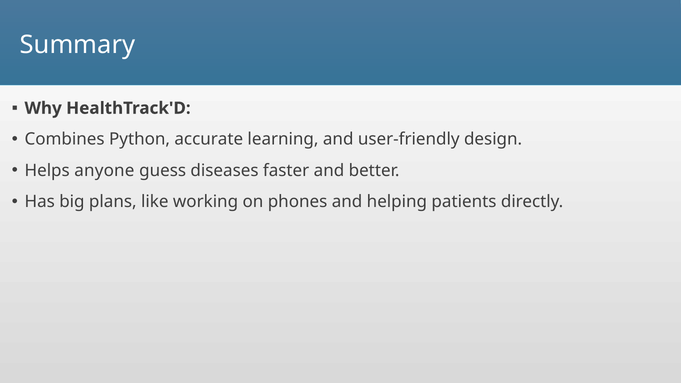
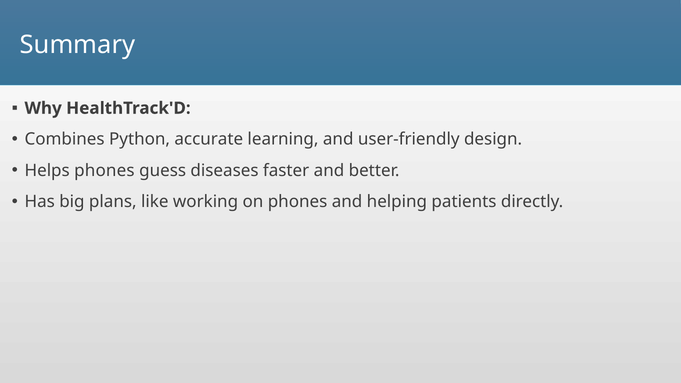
Helps anyone: anyone -> phones (104, 170)
